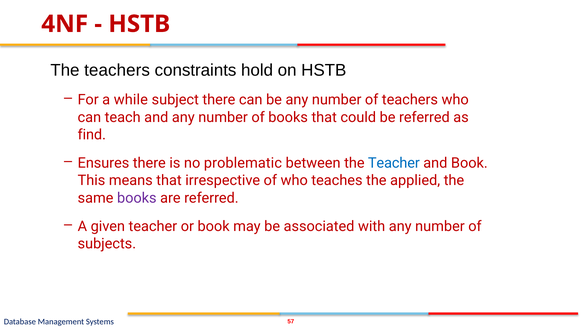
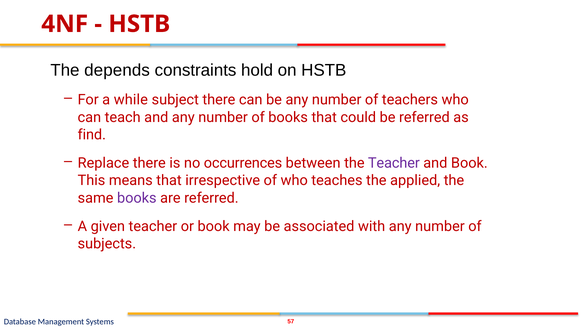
The teachers: teachers -> depends (117, 70)
Ensures: Ensures -> Replace (103, 163)
problematic: problematic -> occurrences (243, 163)
Teacher colour: blue -> purple (394, 163)
